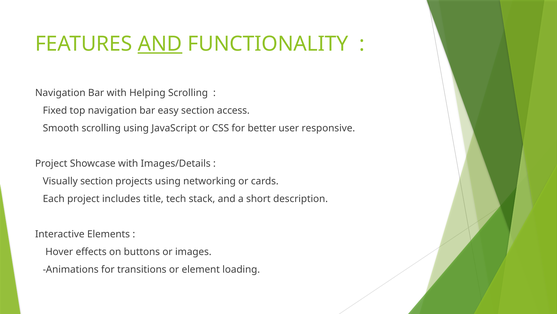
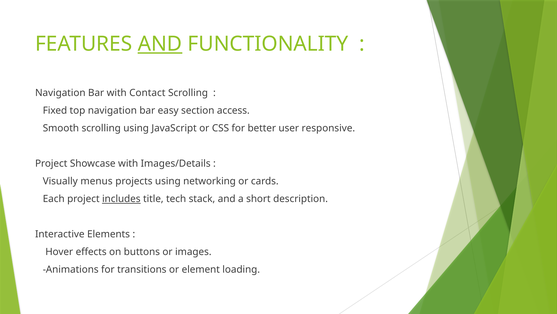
Helping: Helping -> Contact (147, 93)
Visually section: section -> menus (97, 181)
includes underline: none -> present (121, 199)
